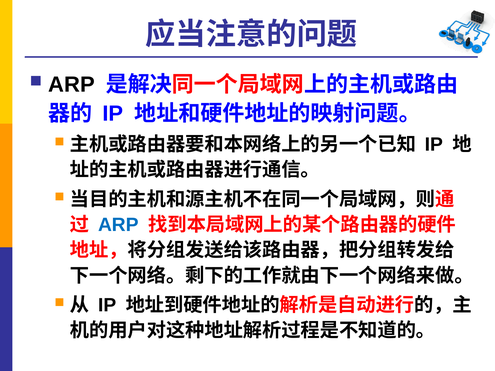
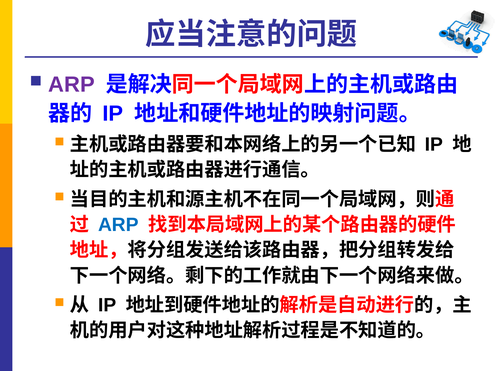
ARP colour: black -> purple (71, 85)
